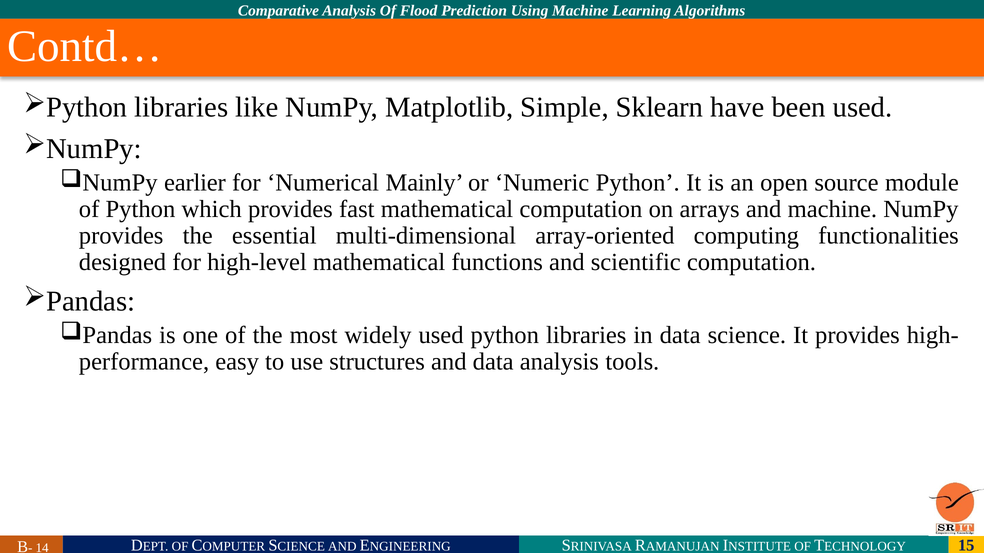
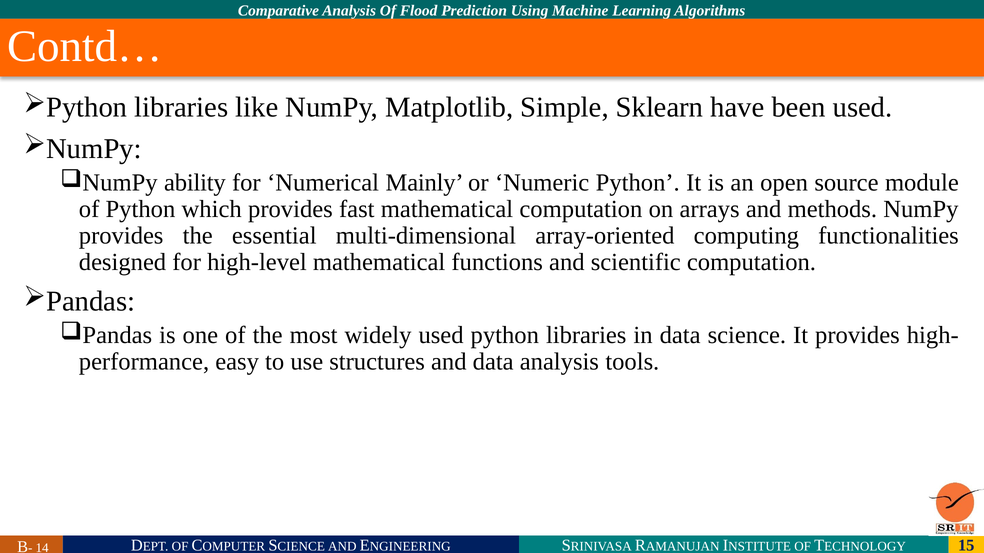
earlier: earlier -> ability (195, 183)
and machine: machine -> methods (832, 209)
